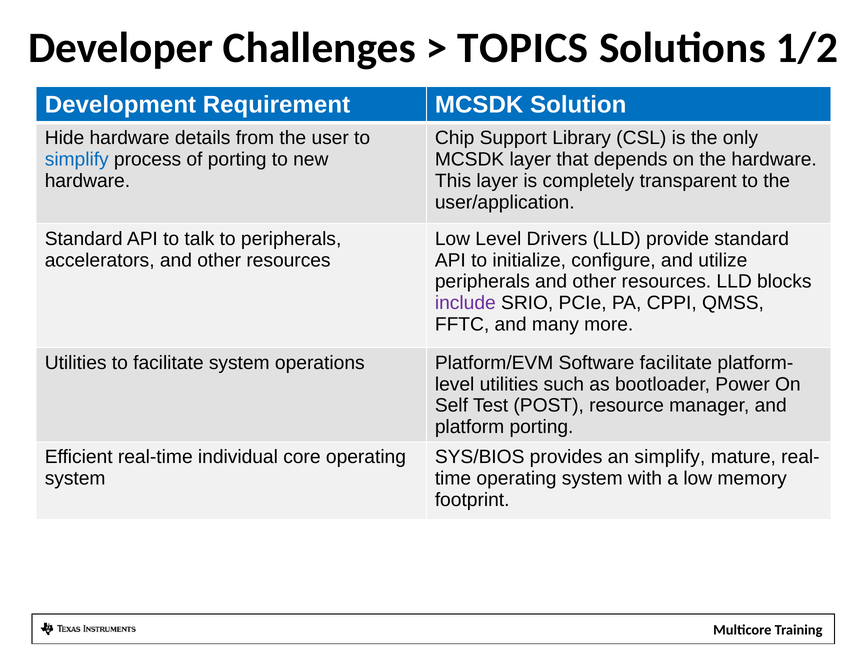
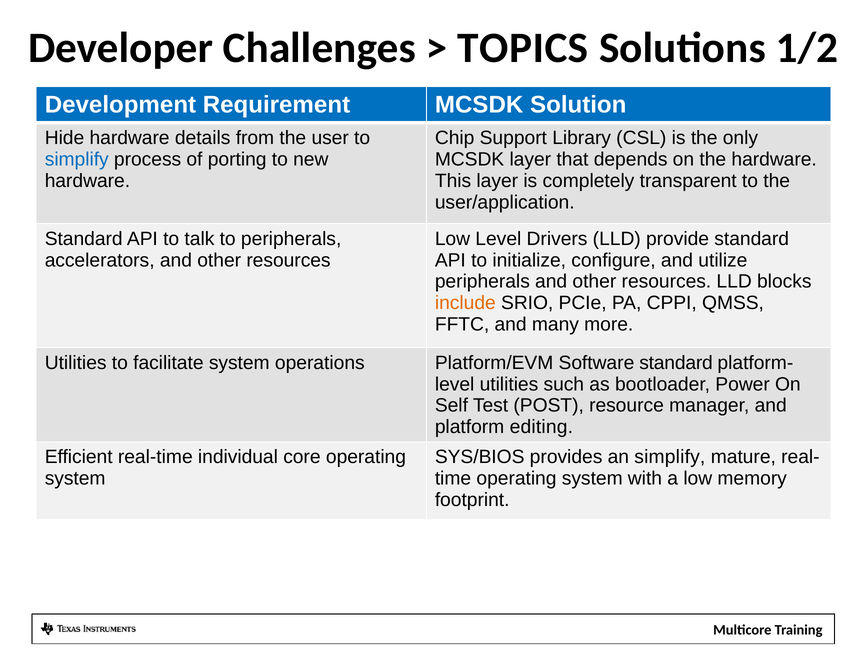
include colour: purple -> orange (465, 303)
Software facilitate: facilitate -> standard (676, 363)
platform porting: porting -> editing (541, 427)
